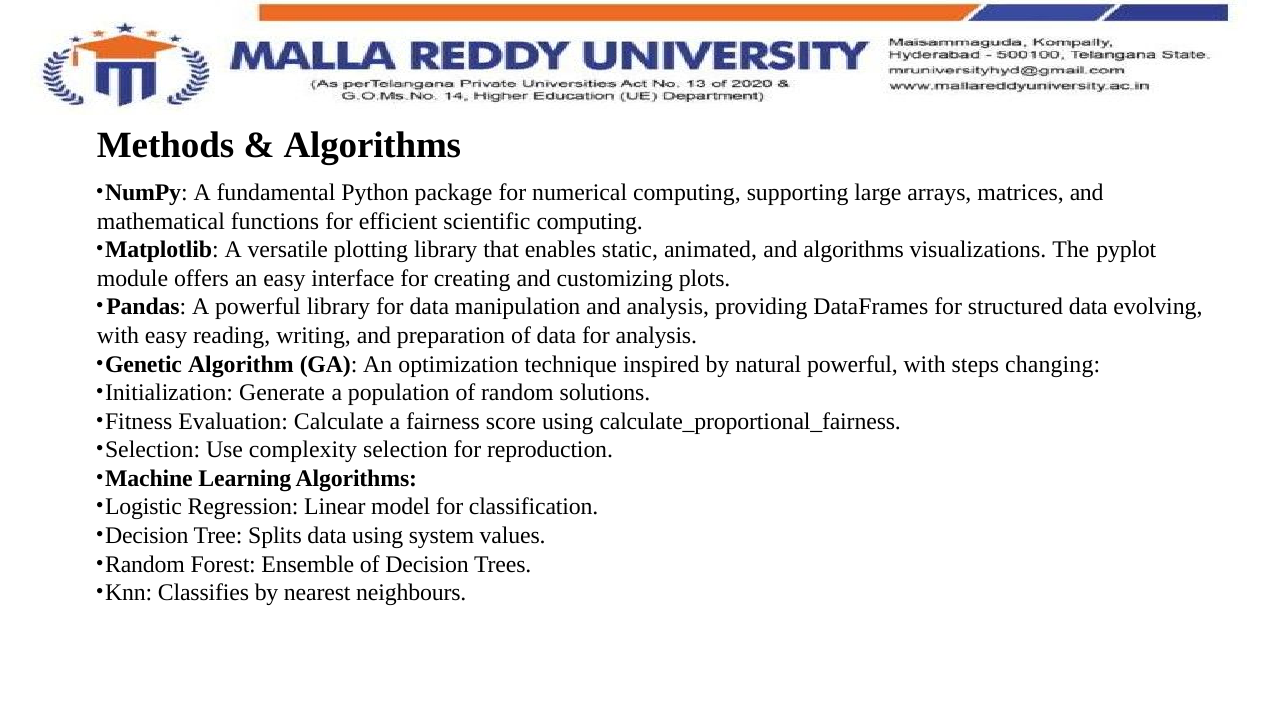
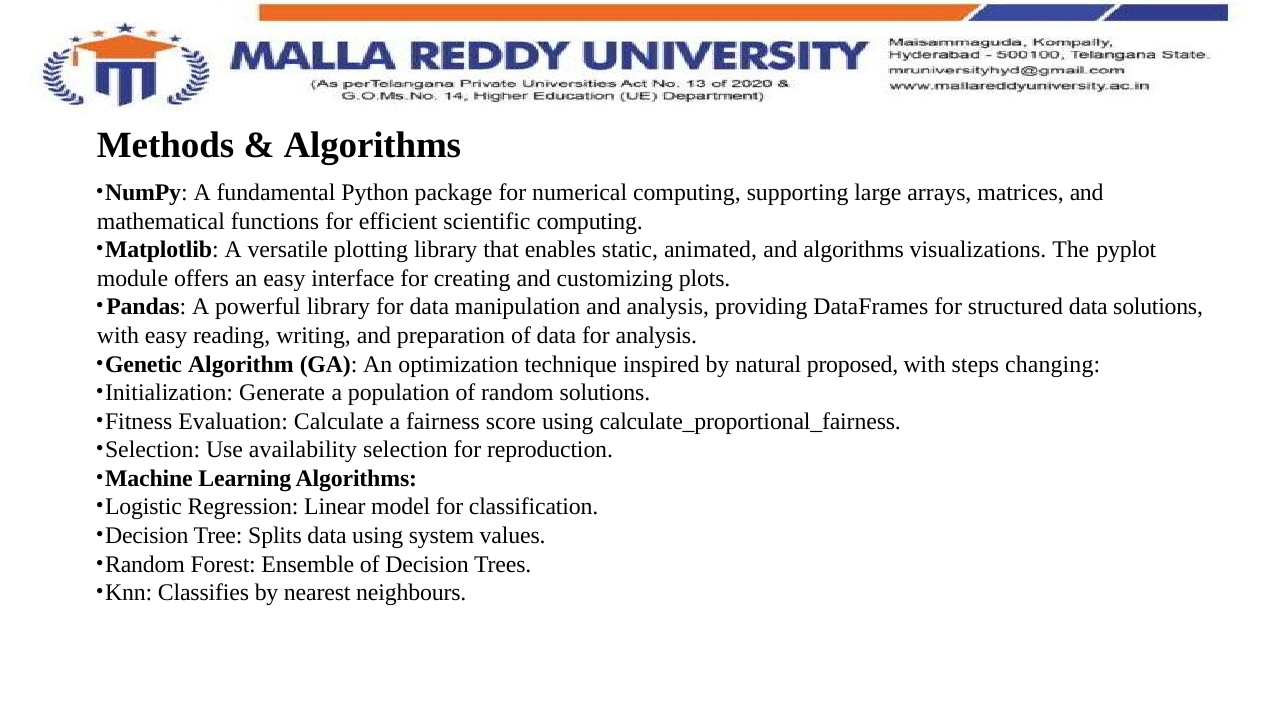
data evolving: evolving -> solutions (1158, 307)
natural powerful: powerful -> proposed (853, 364)
complexity: complexity -> availability (303, 450)
